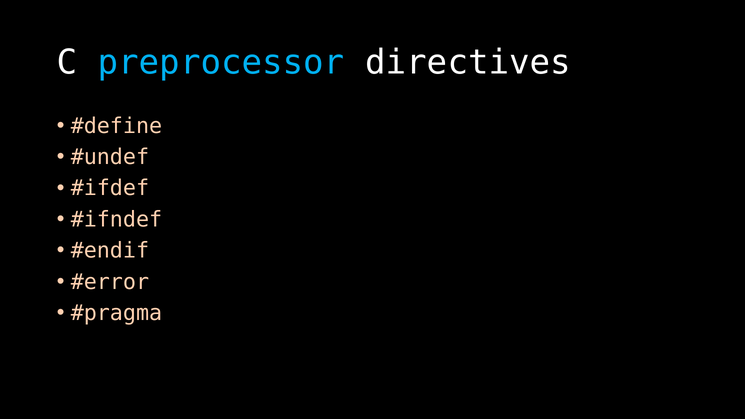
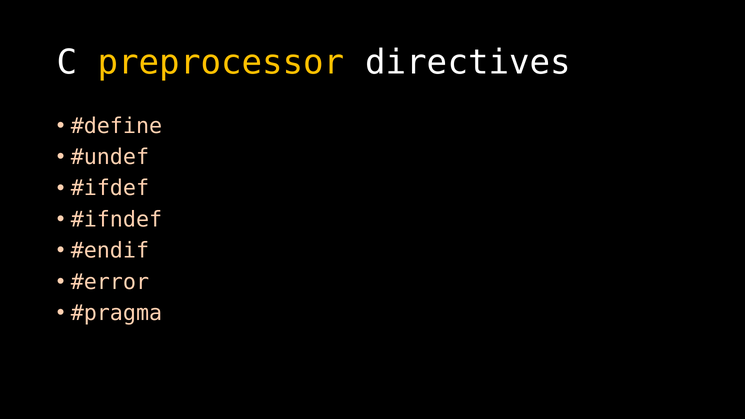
preprocessor colour: light blue -> yellow (221, 63)
